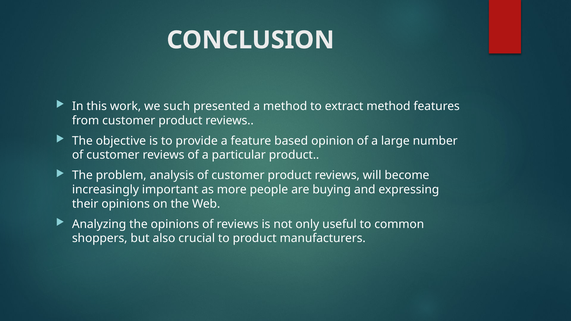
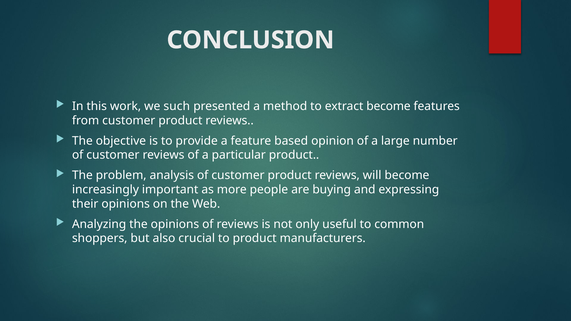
extract method: method -> become (389, 106)
